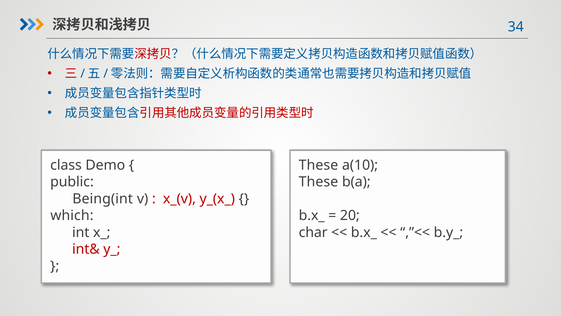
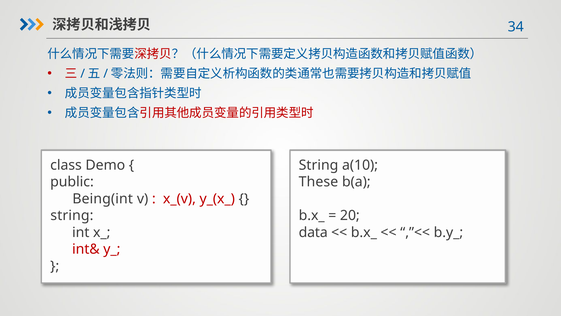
These: These -> String (319, 165)
which: which -> string (72, 215)
char: char -> data (313, 232)
